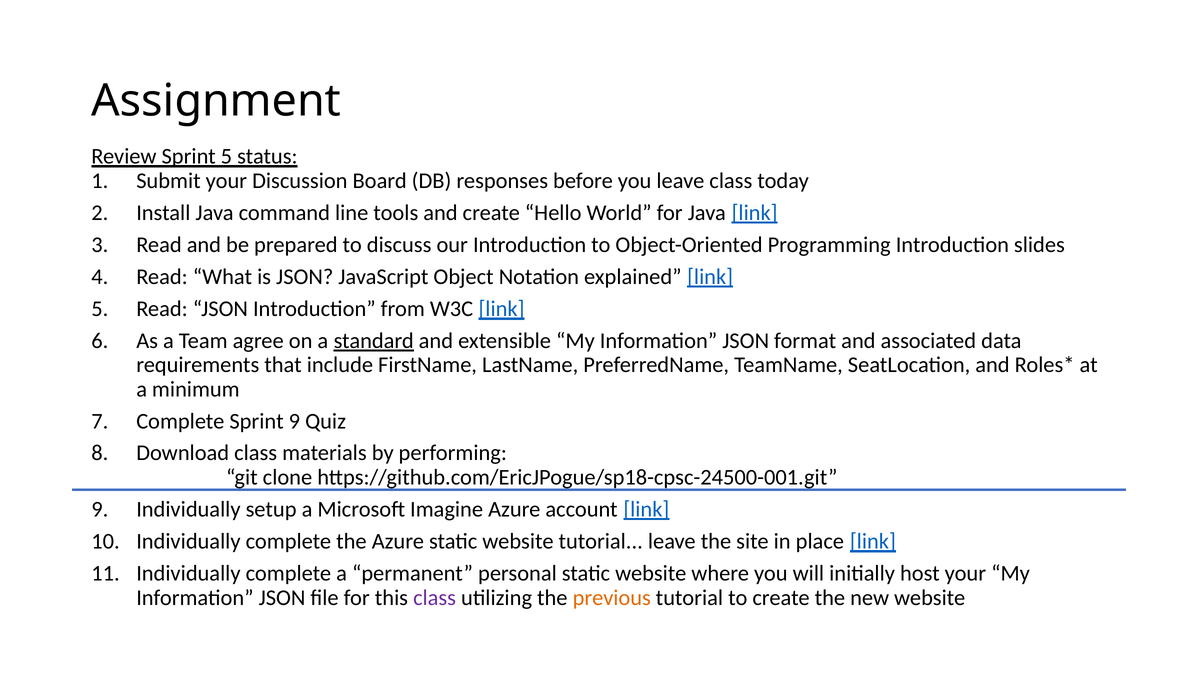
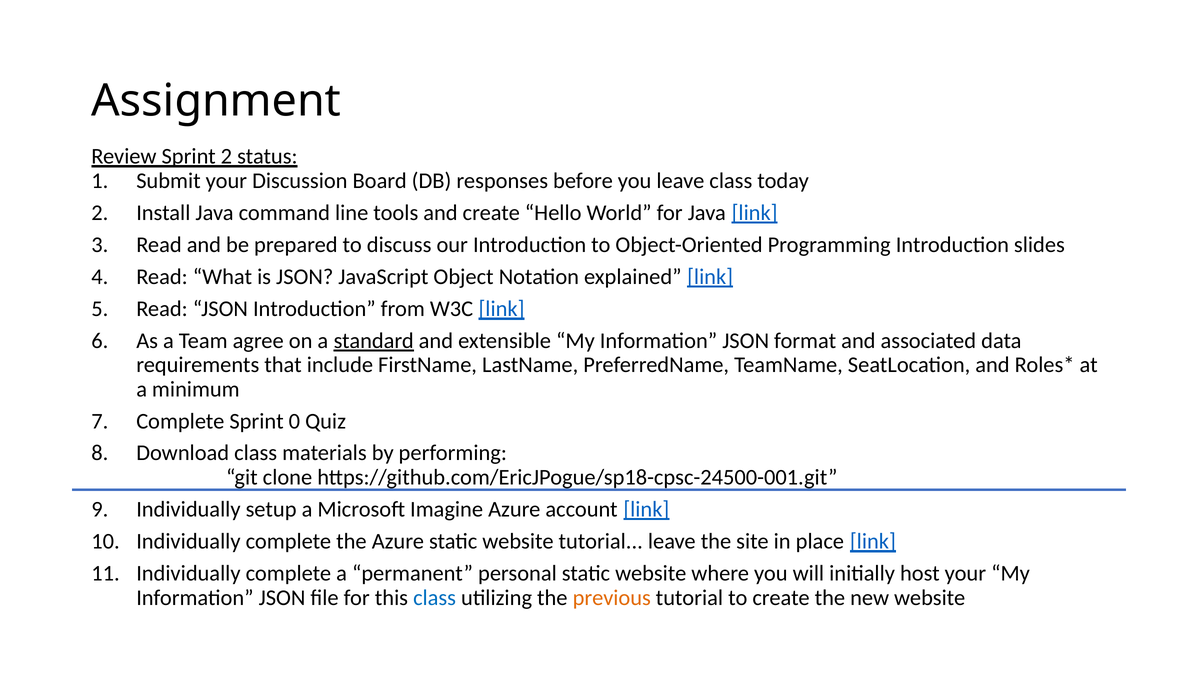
Sprint 5: 5 -> 2 (226, 156)
Sprint 9: 9 -> 0 (294, 421)
class colour: purple -> blue (435, 597)
